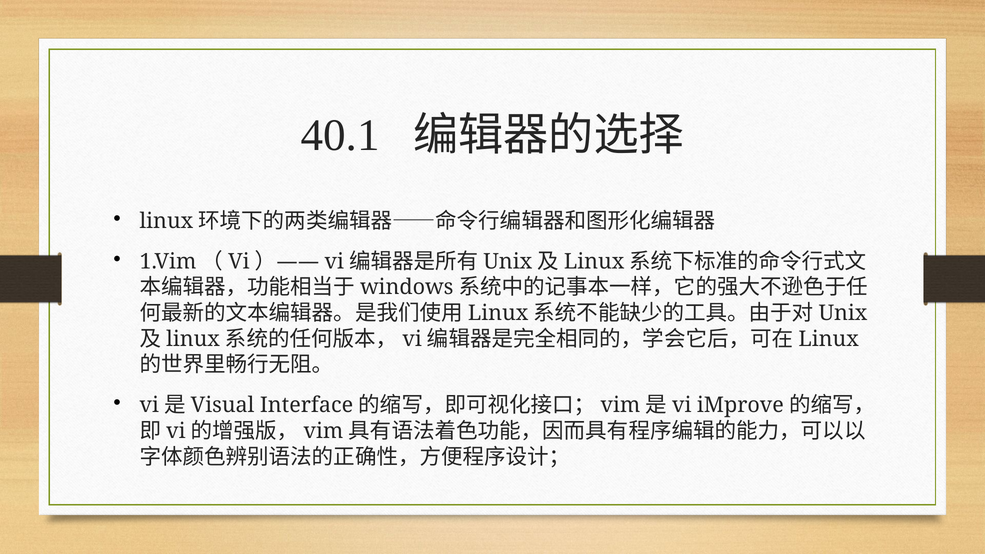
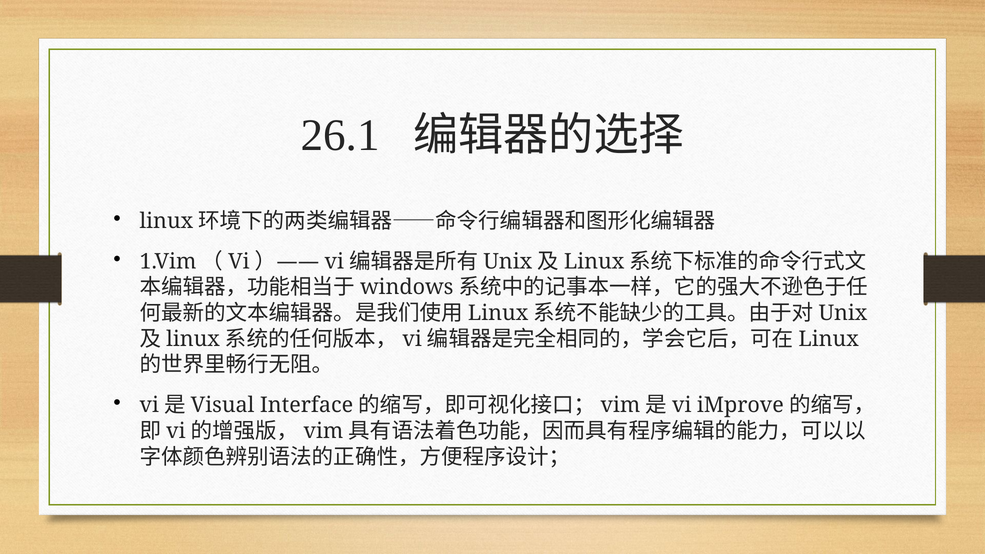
40.1: 40.1 -> 26.1 (340, 135)
